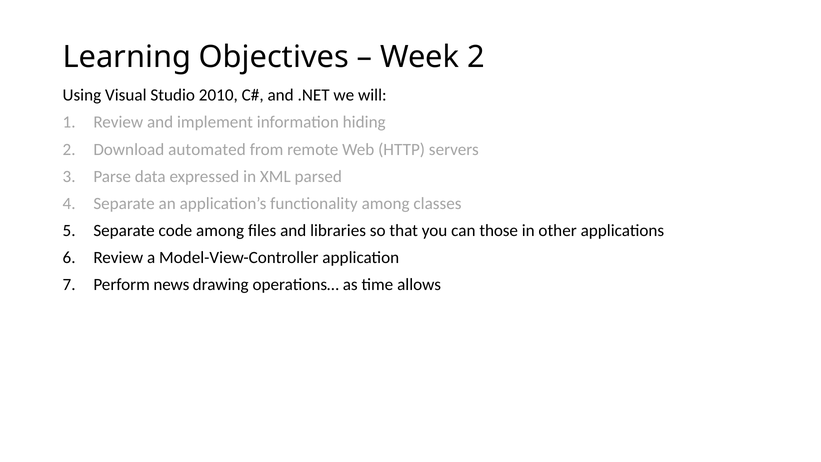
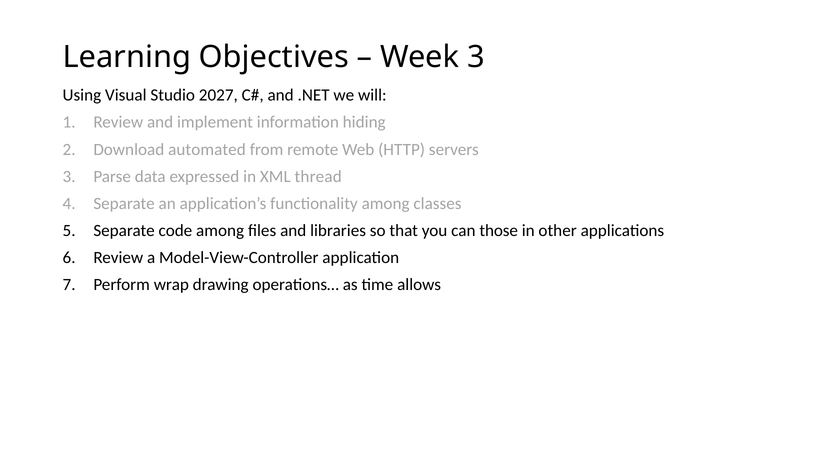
Week 2: 2 -> 3 (476, 57)
2010: 2010 -> 2027 (218, 95)
parsed: parsed -> thread (318, 176)
news: news -> wrap (171, 285)
